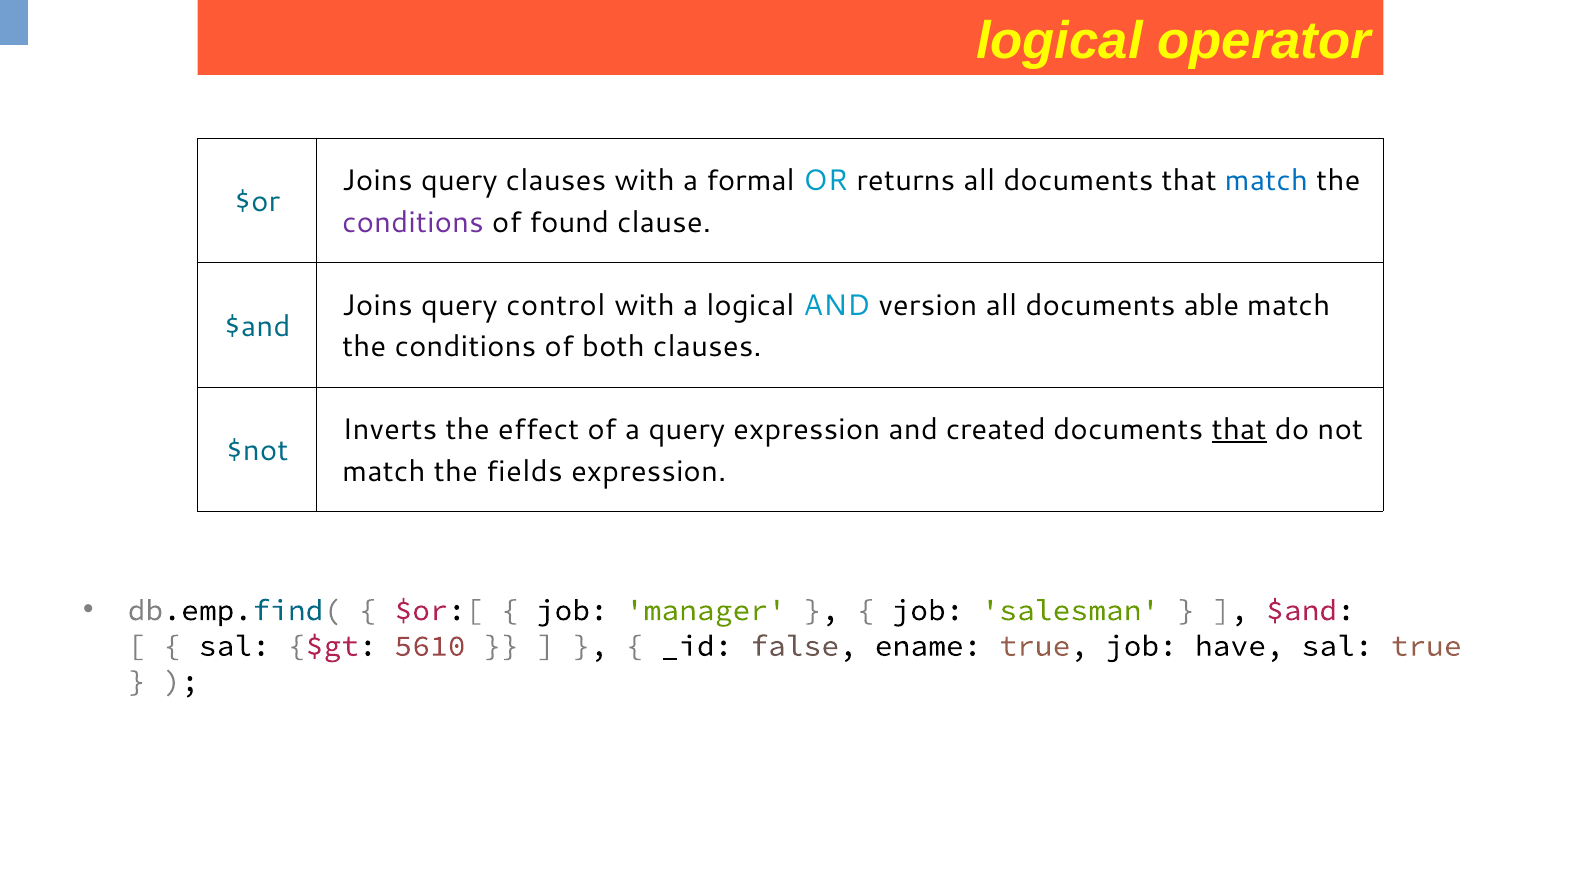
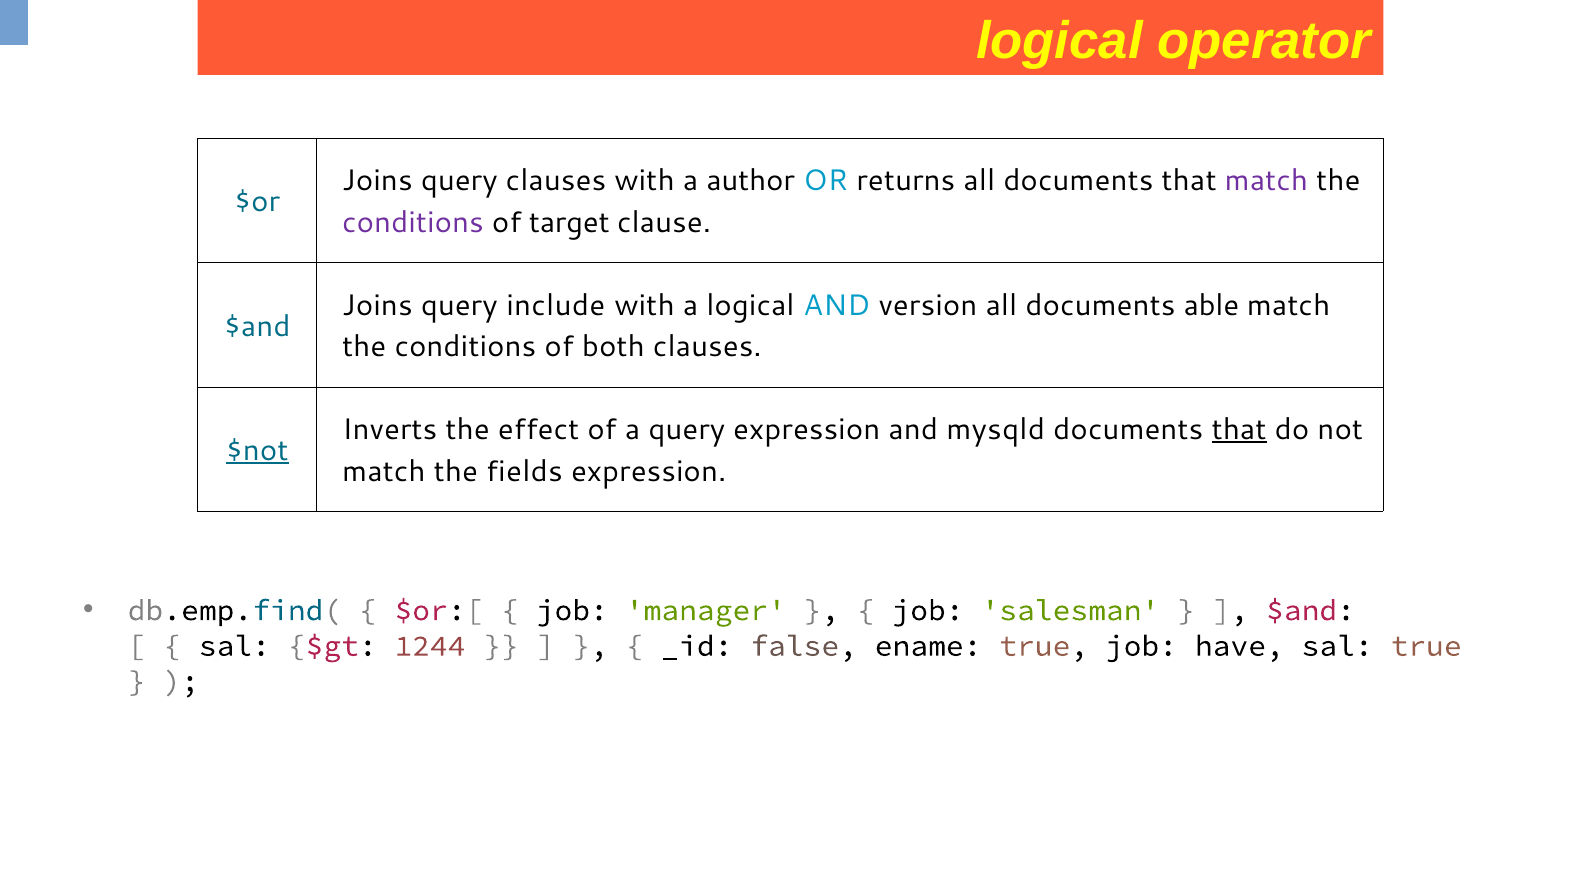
formal: formal -> author (751, 181)
match colour: blue -> purple (1266, 181)
found: found -> target (569, 223)
control: control -> include (556, 305)
created: created -> mysqld (996, 430)
$not underline: none -> present (257, 451)
5610: 5610 -> 1244 (430, 646)
